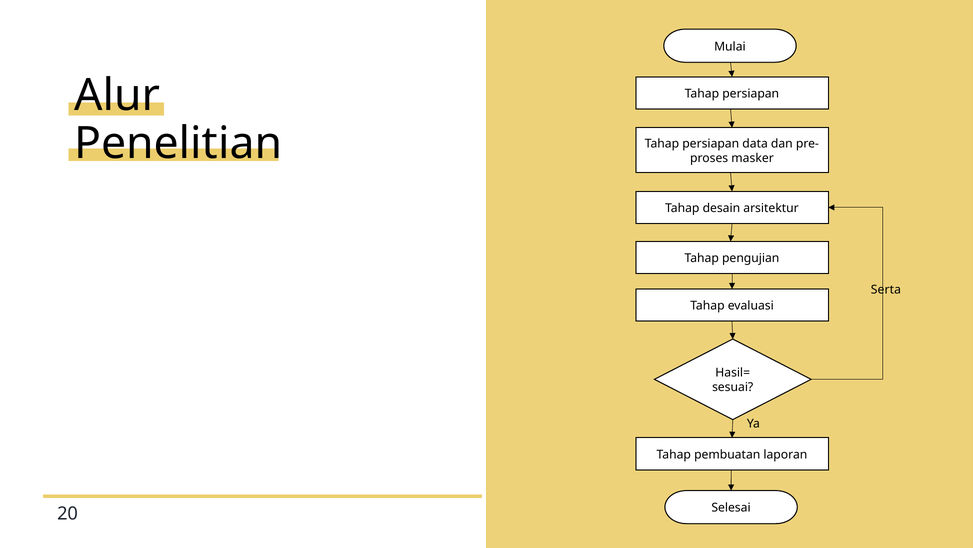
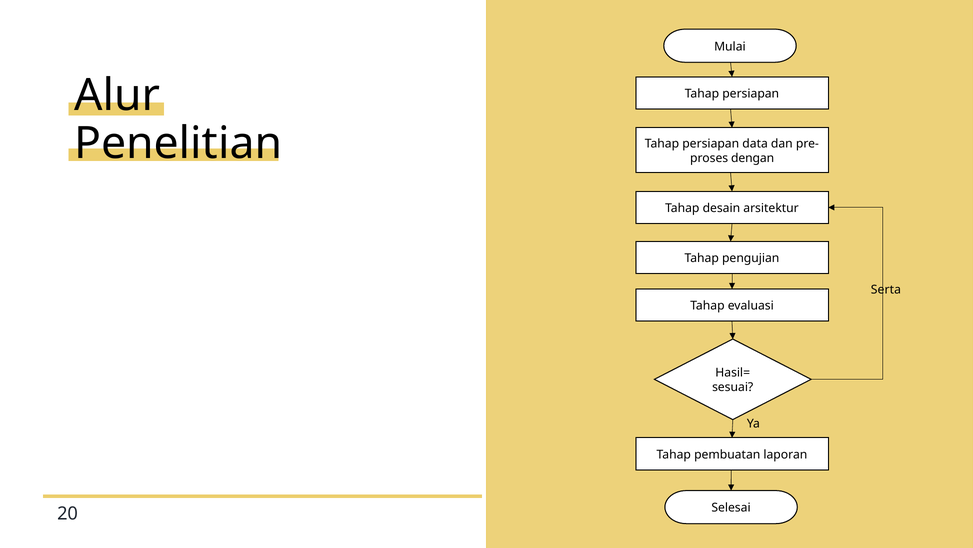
masker: masker -> dengan (753, 158)
